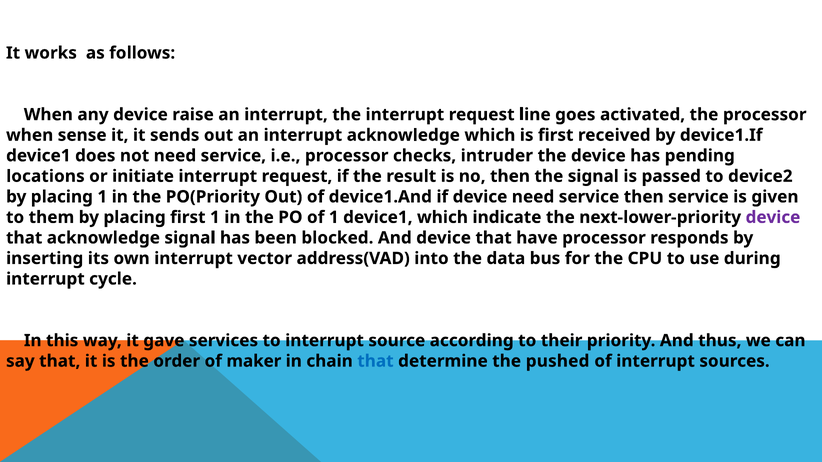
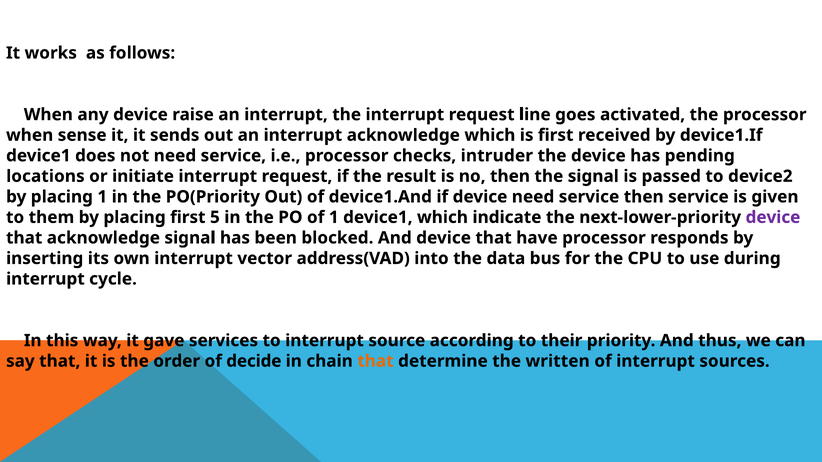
first 1: 1 -> 5 (215, 217)
maker: maker -> decide (254, 361)
that colour: blue -> orange (375, 361)
pushed: pushed -> written (558, 361)
